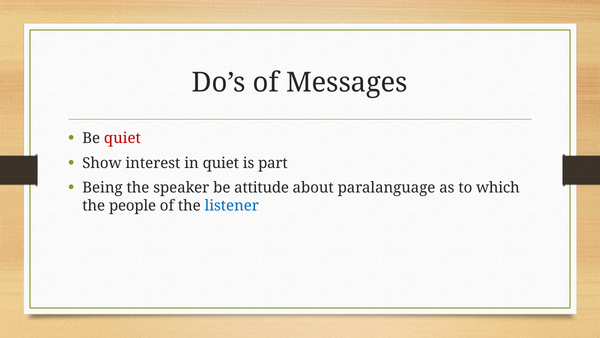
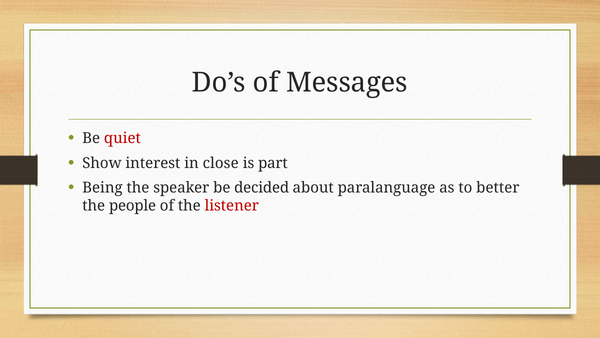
in quiet: quiet -> close (221, 163)
attitude: attitude -> decided (262, 188)
which: which -> better (498, 188)
listener colour: blue -> red (232, 206)
